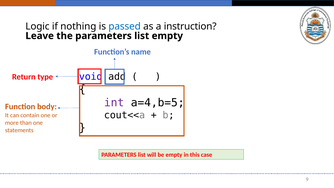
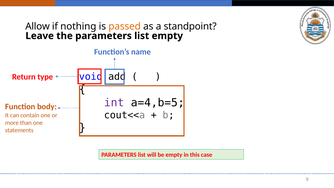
Logic: Logic -> Allow (38, 26)
passed colour: blue -> orange (125, 26)
instruction: instruction -> standpoint (190, 26)
